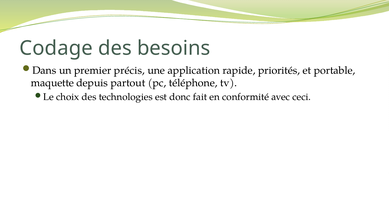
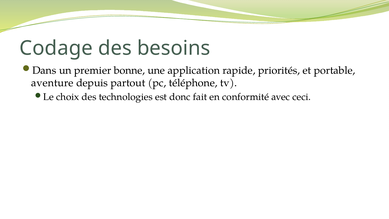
précis: précis -> bonne (129, 70)
maquette: maquette -> aventure (52, 83)
